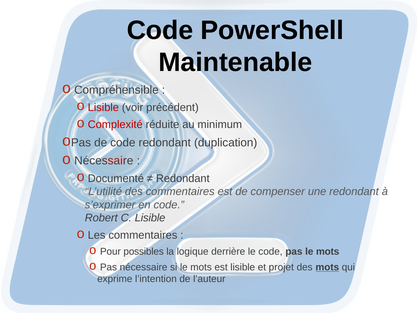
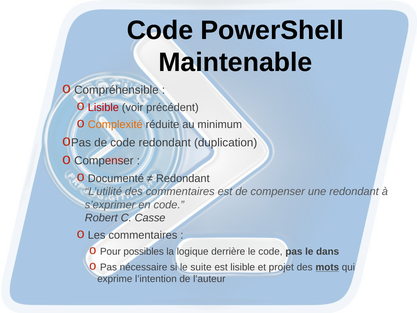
Complexité colour: red -> orange (115, 125)
Nécessaire: Nécessaire -> Compenser (104, 161)
C Lisible: Lisible -> Casse (150, 218)
pas le mots: mots -> dans (328, 251)
si le mots: mots -> suite (201, 267)
